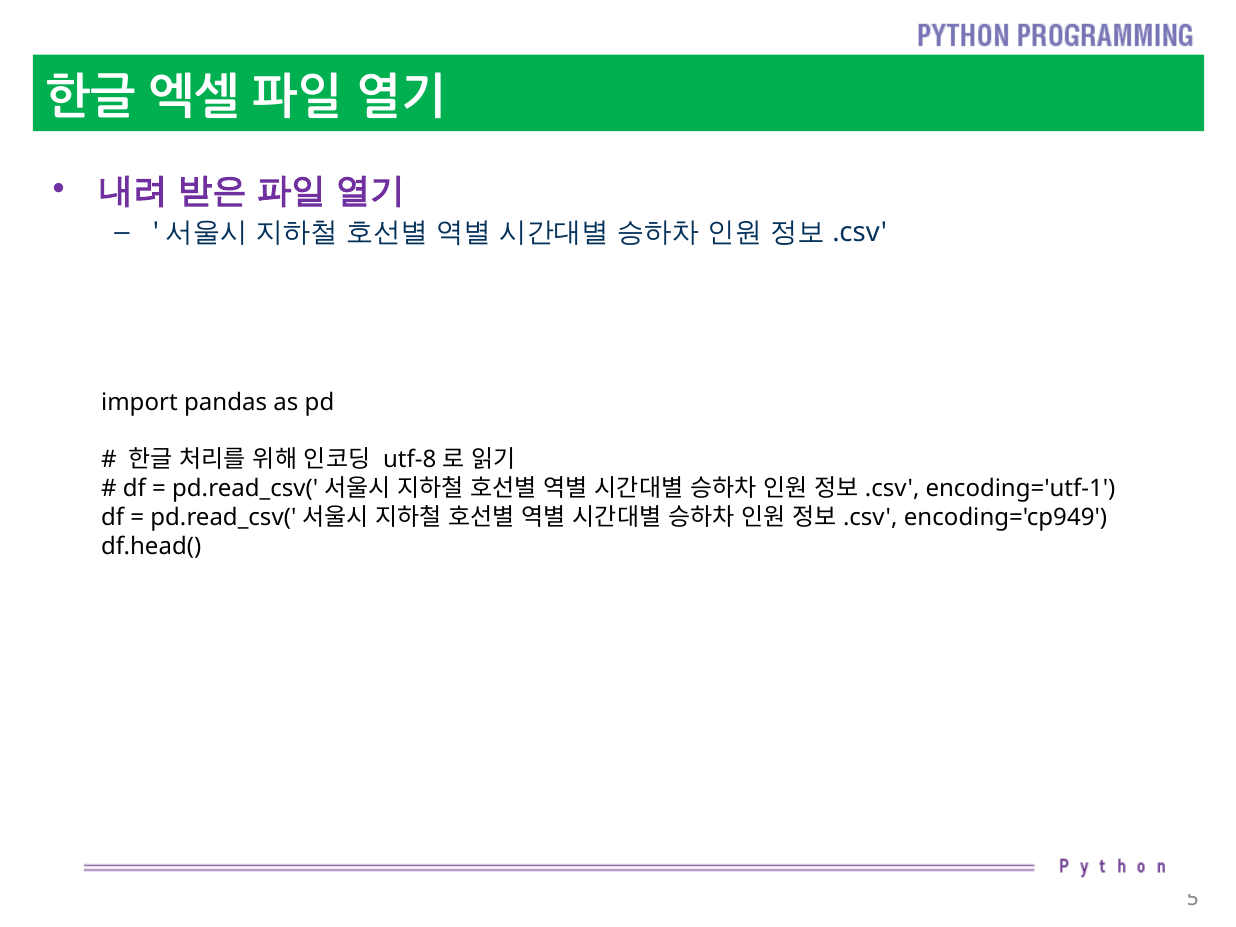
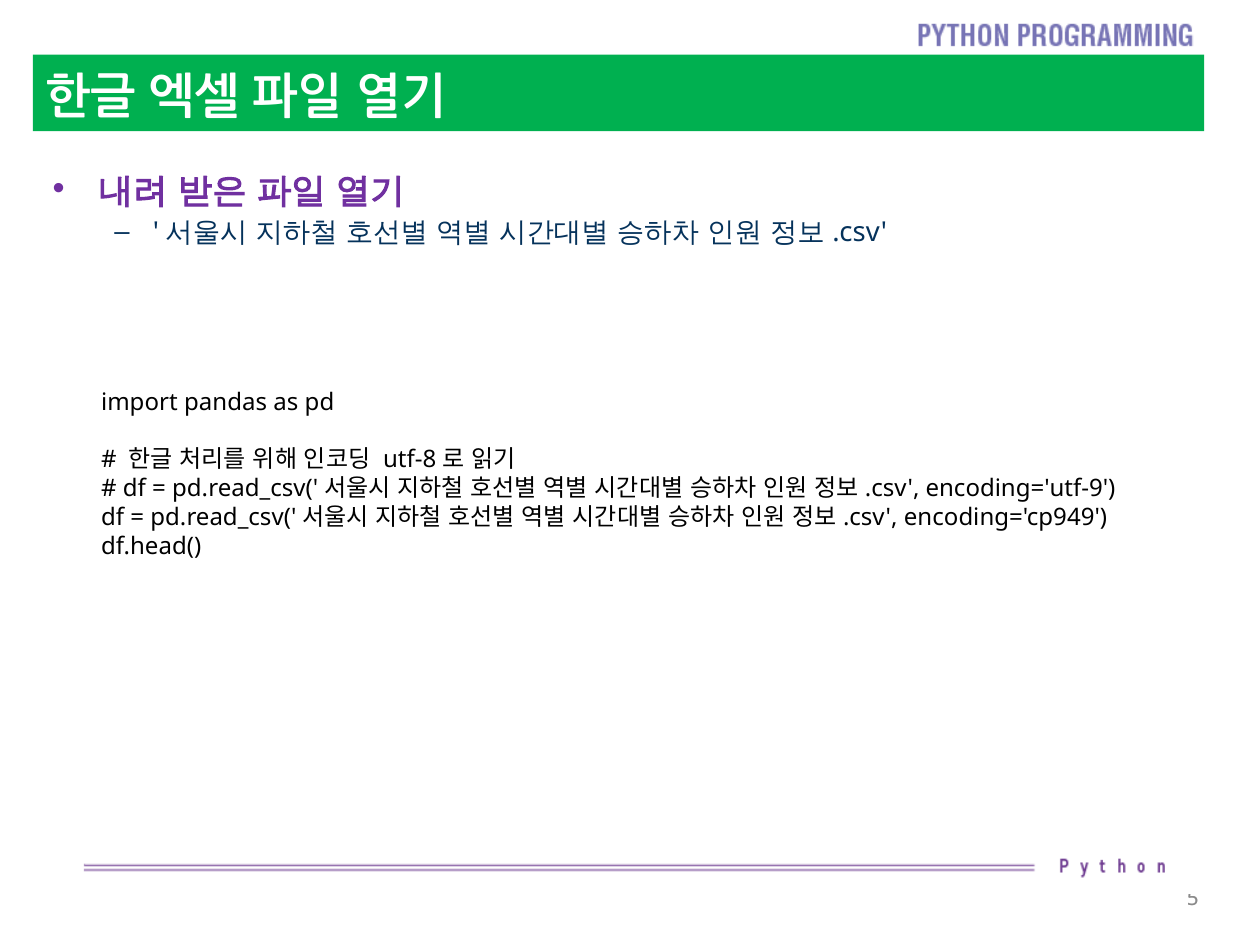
encoding='utf-1: encoding='utf-1 -> encoding='utf-9 (1021, 489)
